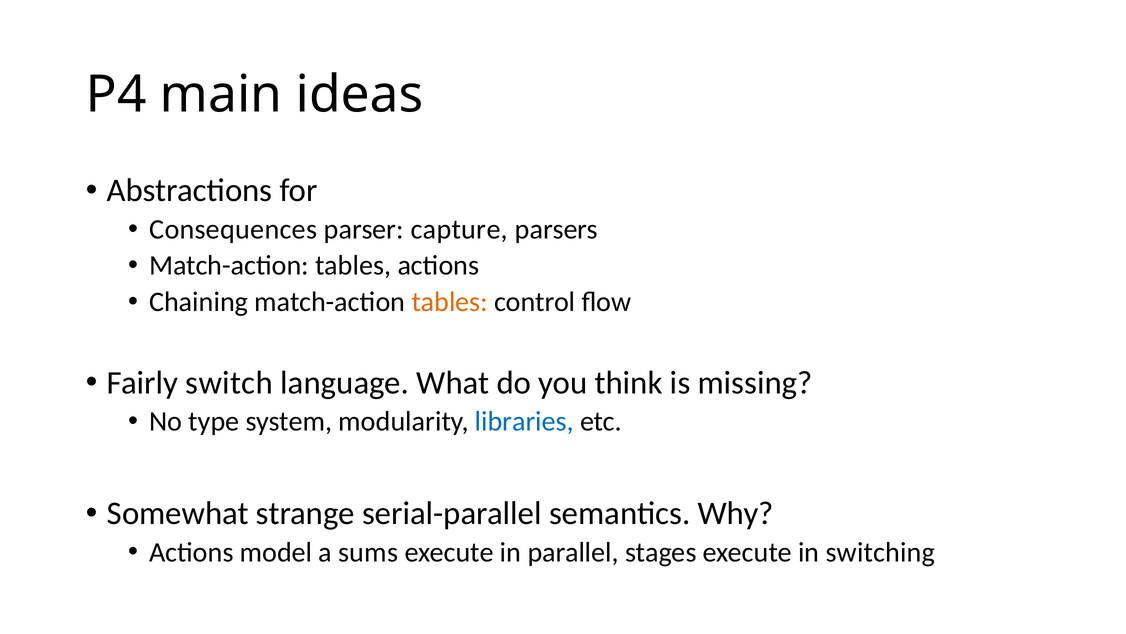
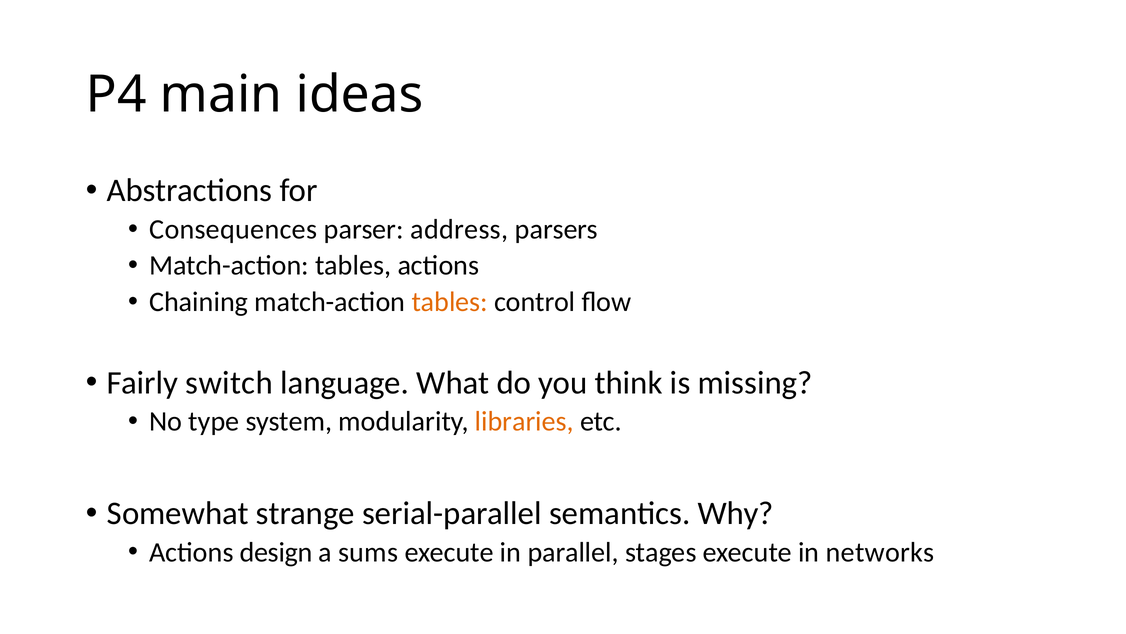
capture: capture -> address (459, 229)
libraries colour: blue -> orange (524, 421)
model: model -> design (276, 552)
switching: switching -> networks (880, 552)
